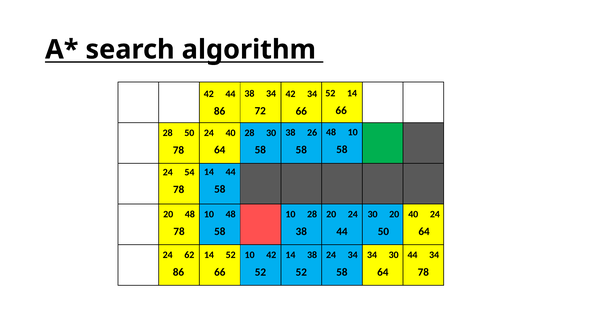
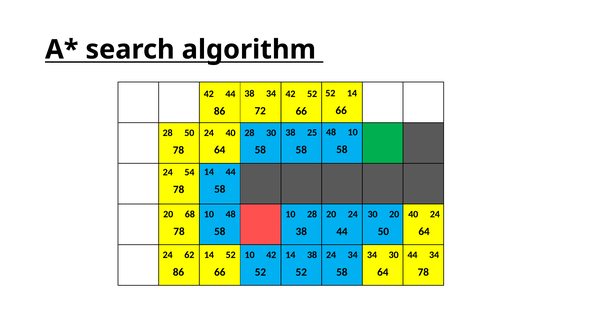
34: 34 -> 52 (312, 94)
26: 26 -> 25 (312, 133)
20 48: 48 -> 68 (190, 215)
